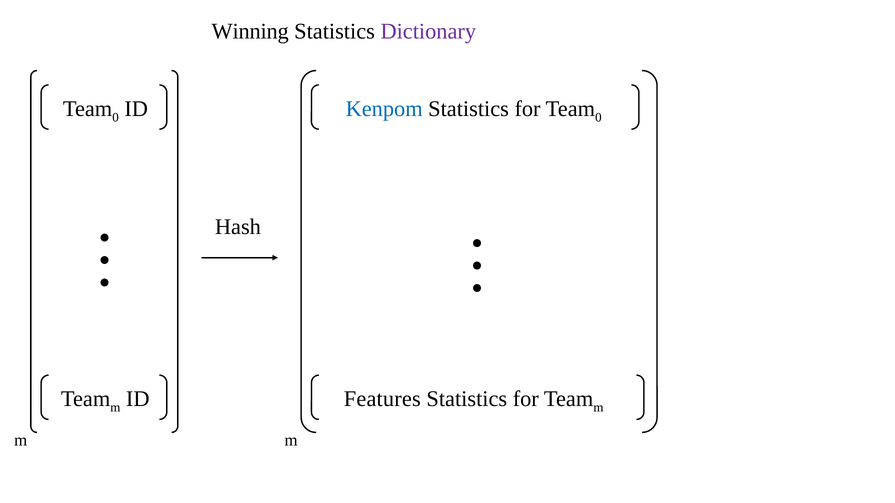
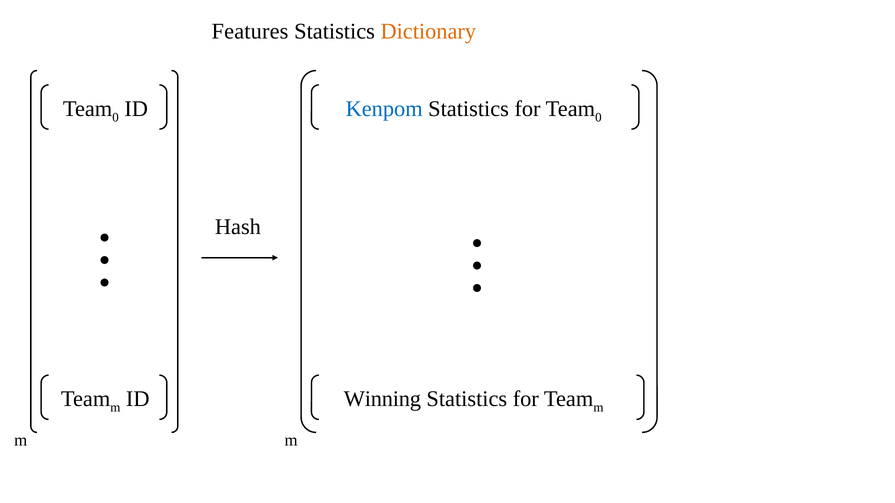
Winning: Winning -> Features (250, 31)
Dictionary colour: purple -> orange (428, 31)
Features: Features -> Winning (382, 399)
